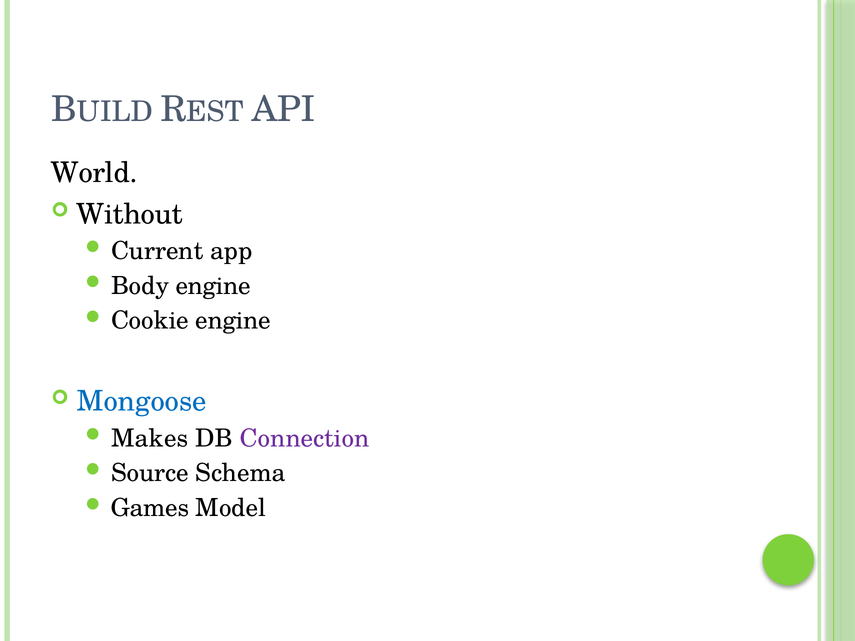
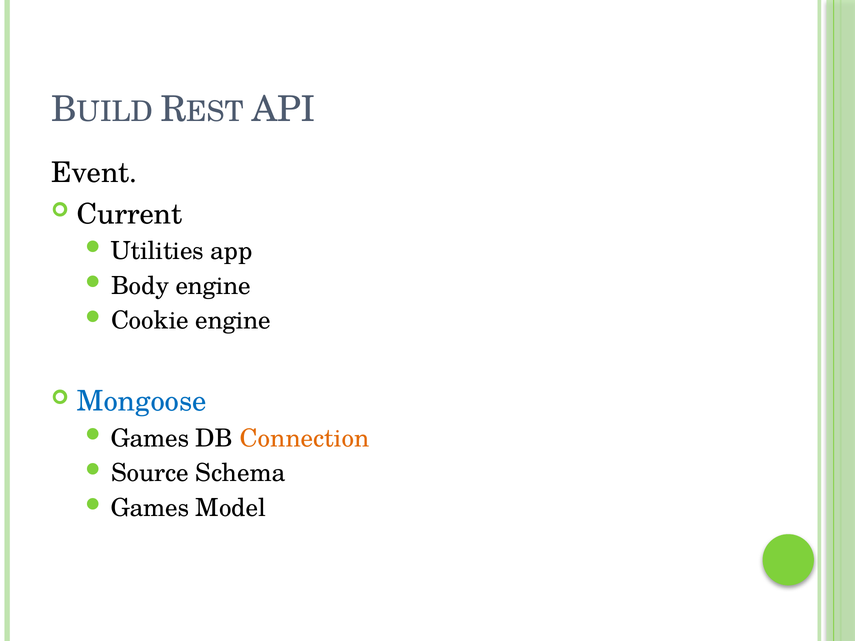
World: World -> Event (94, 173)
Without: Without -> Current (130, 214)
Current: Current -> Utilities (157, 251)
Makes: Makes -> Games (150, 438)
Connection colour: purple -> orange (305, 438)
